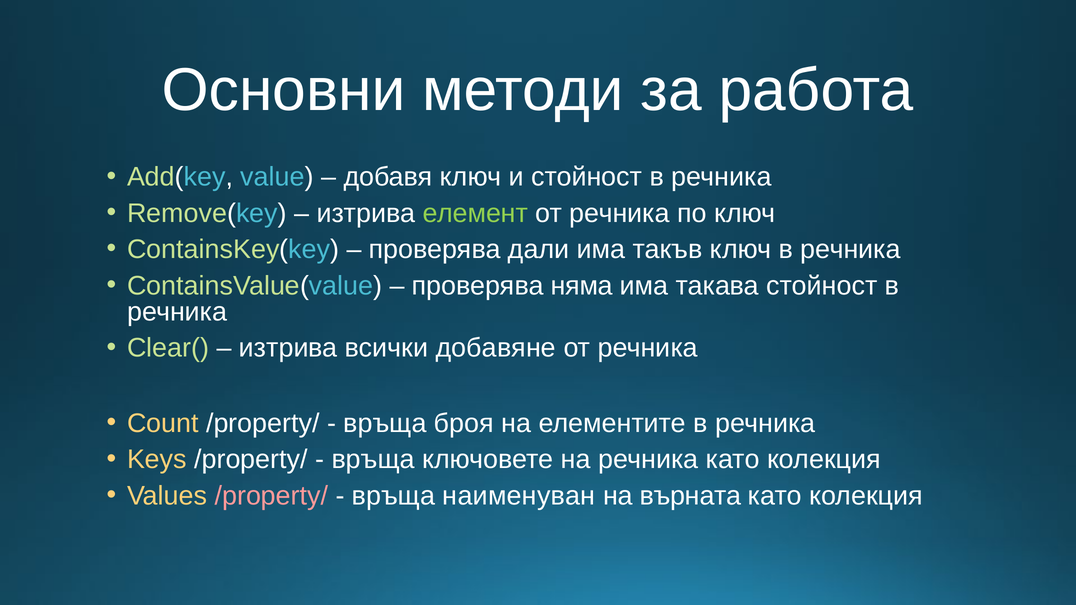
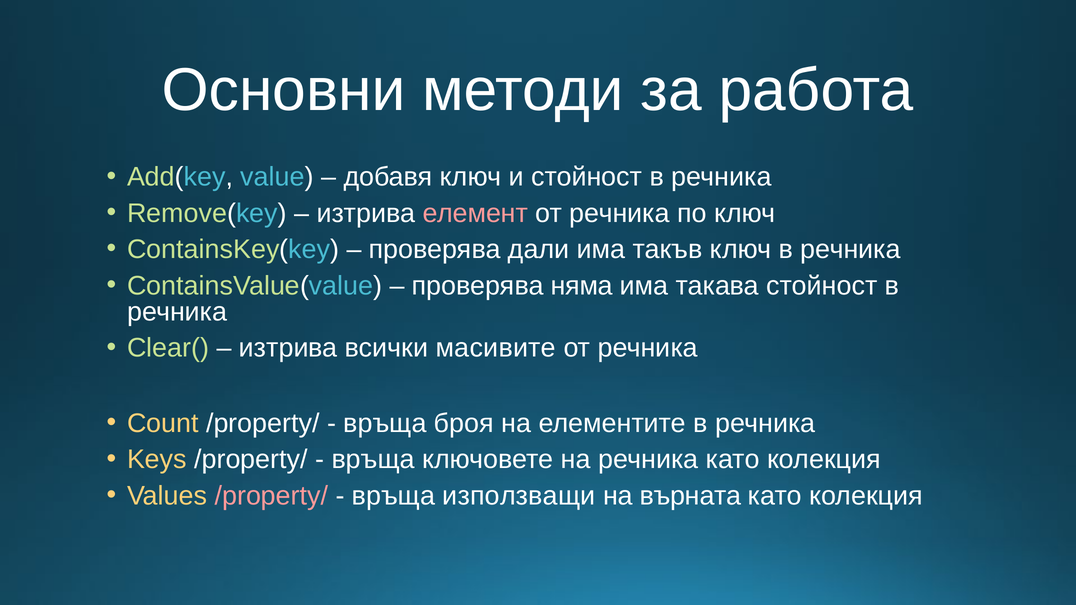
елемент colour: light green -> pink (475, 213)
добавяне: добавяне -> масивите (496, 348)
наименуван: наименуван -> използващи (519, 496)
